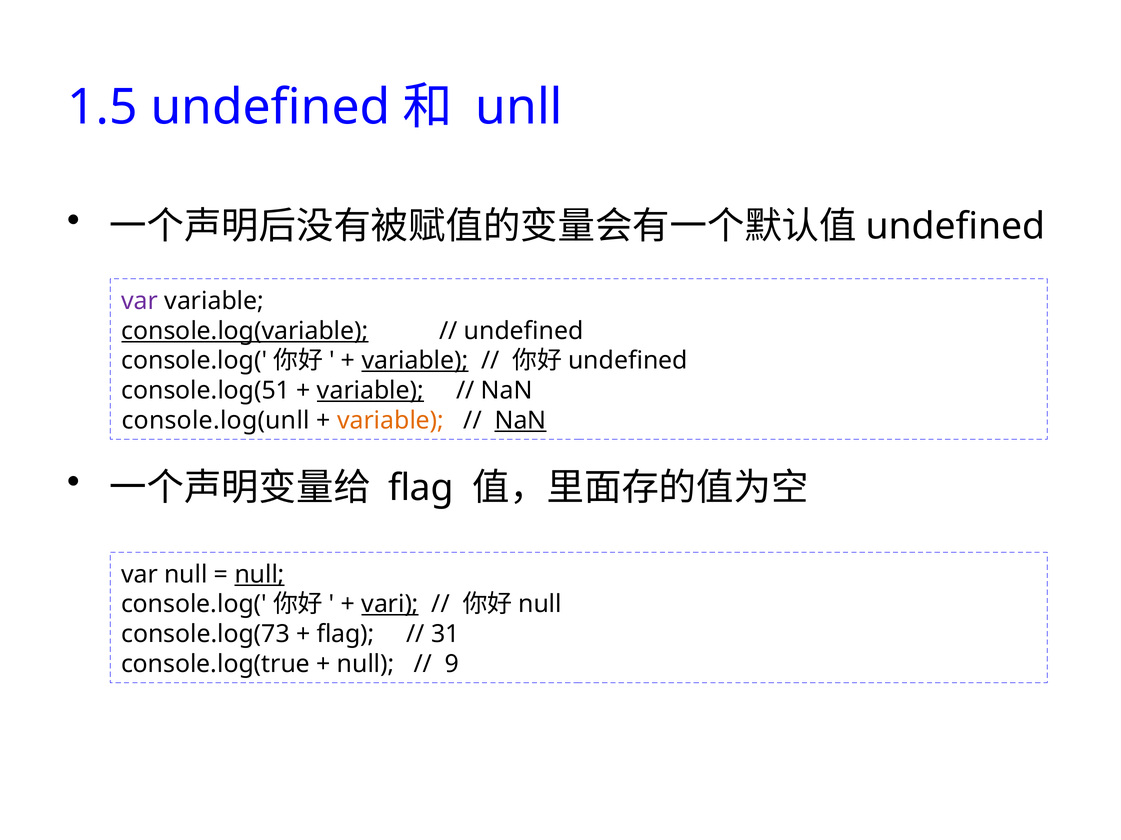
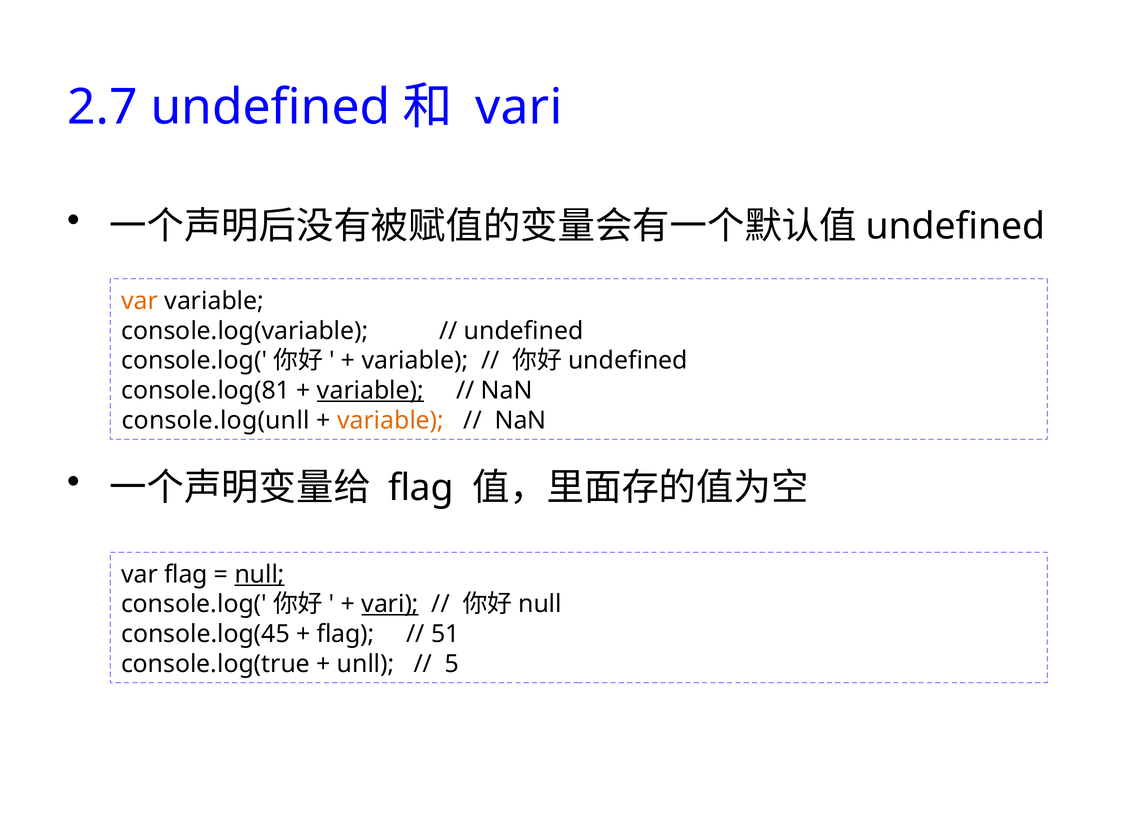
1.5: 1.5 -> 2.7 (102, 107)
unll: unll -> vari (519, 107)
var colour: purple -> orange (140, 301)
console.log(variable underline: present -> none (245, 331)
variable underline: present -> none (415, 361)
console.log(51: console.log(51 -> console.log(81 (206, 391)
NaN underline: present -> none (521, 421)
var null: null -> flag (186, 575)
console.log(73: console.log(73 -> console.log(45 (205, 635)
31: 31 -> 51 (445, 635)
null: null -> unll (366, 665)
9: 9 -> 5 (452, 665)
